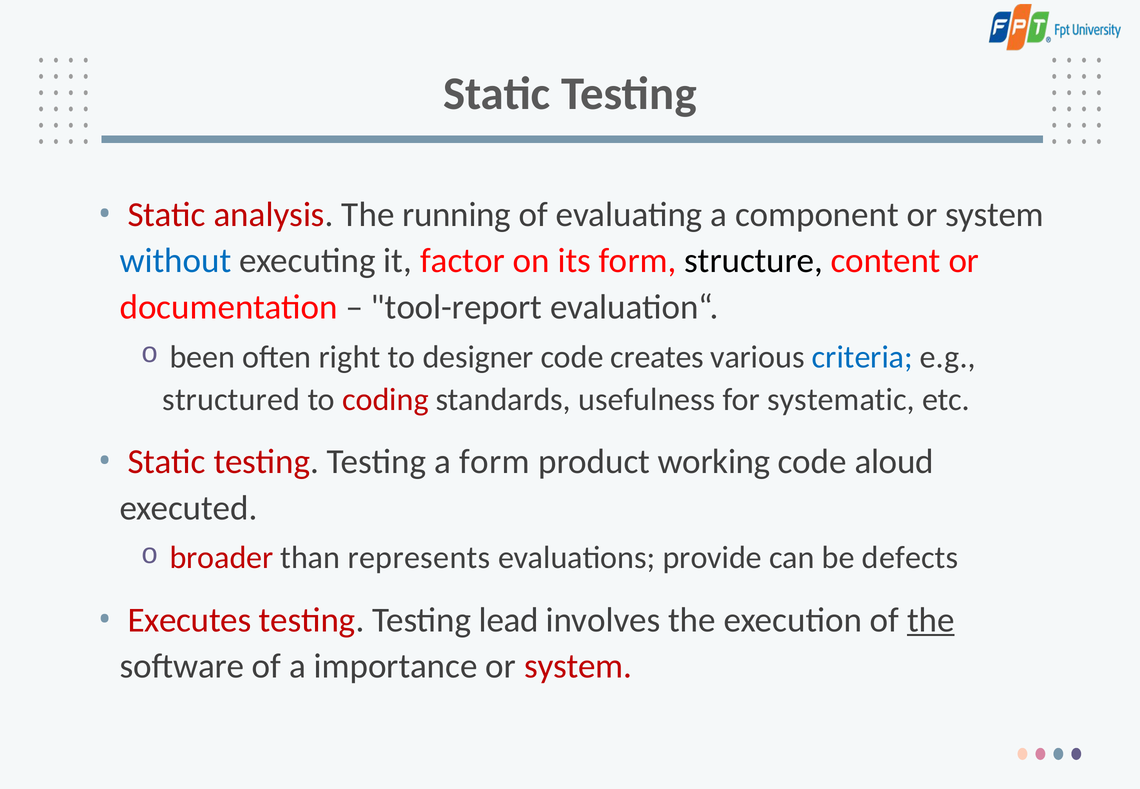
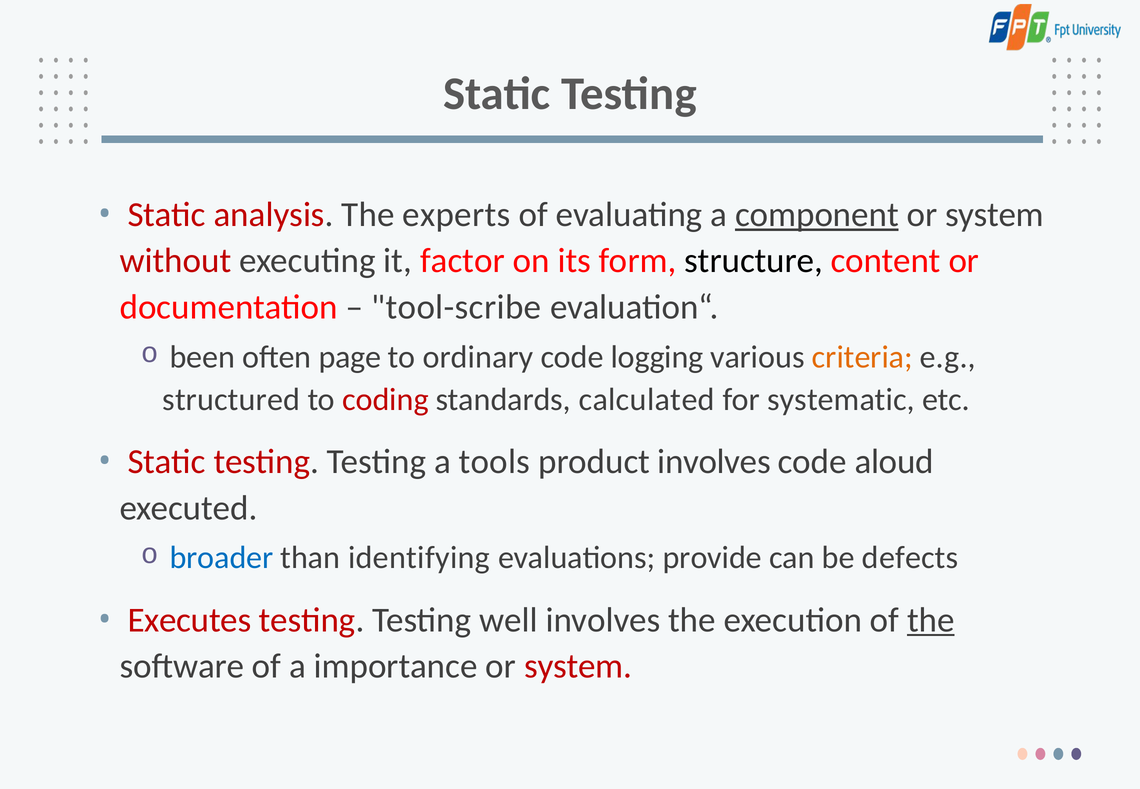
running: running -> experts (456, 215)
component underline: none -> present (817, 215)
without colour: blue -> red (175, 261)
tool-report: tool-report -> tool-scribe (456, 307)
right: right -> page (350, 357)
designer: designer -> ordinary (478, 357)
creates: creates -> logging (657, 357)
criteria colour: blue -> orange (862, 357)
usefulness: usefulness -> calculated (647, 400)
a form: form -> tools (494, 462)
product working: working -> involves (714, 462)
broader colour: red -> blue (221, 558)
represents: represents -> identifying (419, 558)
lead: lead -> well (509, 620)
